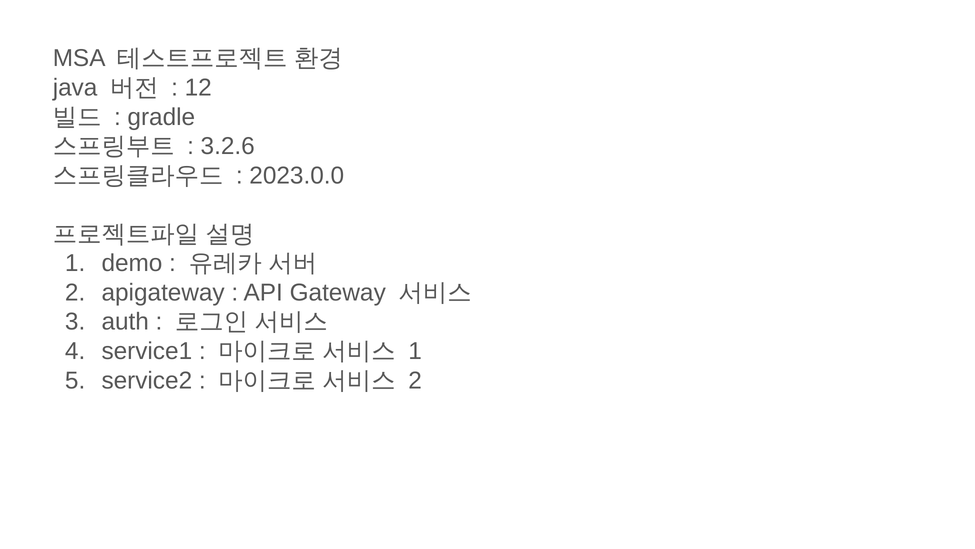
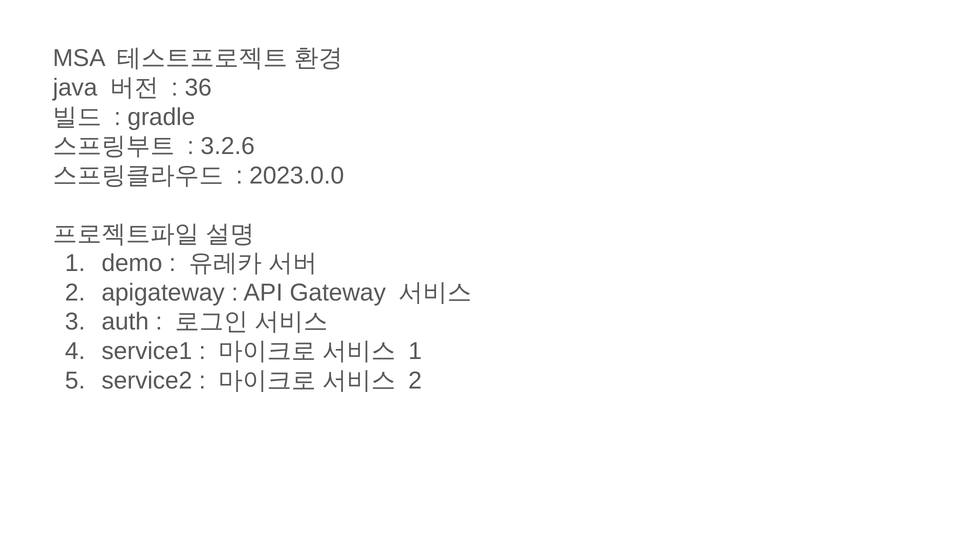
12: 12 -> 36 (198, 88)
